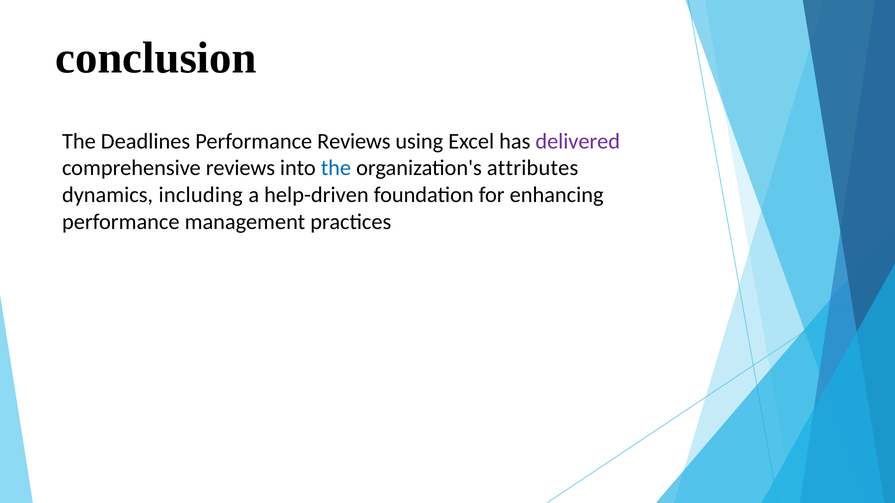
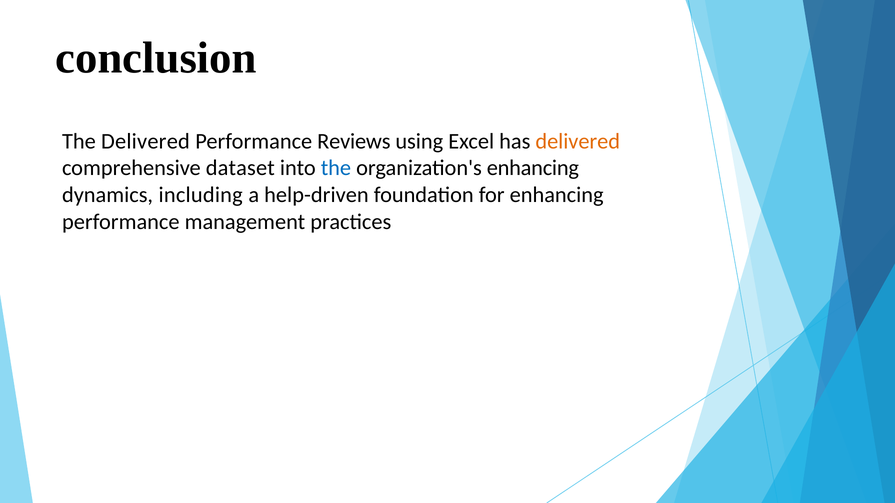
The Deadlines: Deadlines -> Delivered (145, 141)
delivered colour: purple -> orange (578, 141)
comprehensive reviews: reviews -> dataset (240, 168)
organization's attributes: attributes -> enhancing (533, 168)
